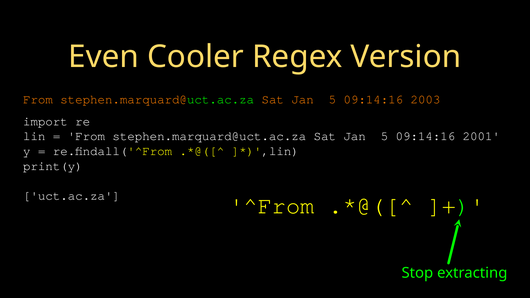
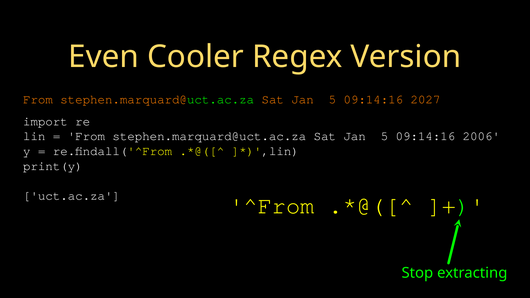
2003: 2003 -> 2027 (425, 100)
2001: 2001 -> 2006 (481, 136)
